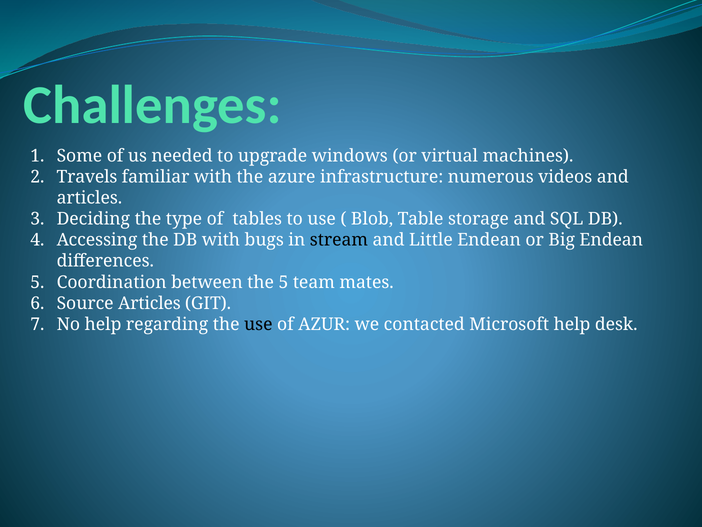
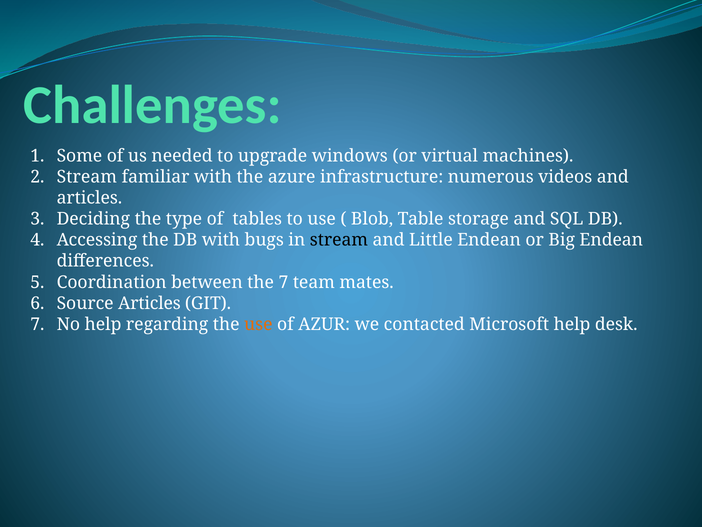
Travels: Travels -> Stream (87, 177)
the 5: 5 -> 7 (283, 282)
use colour: black -> orange (258, 324)
